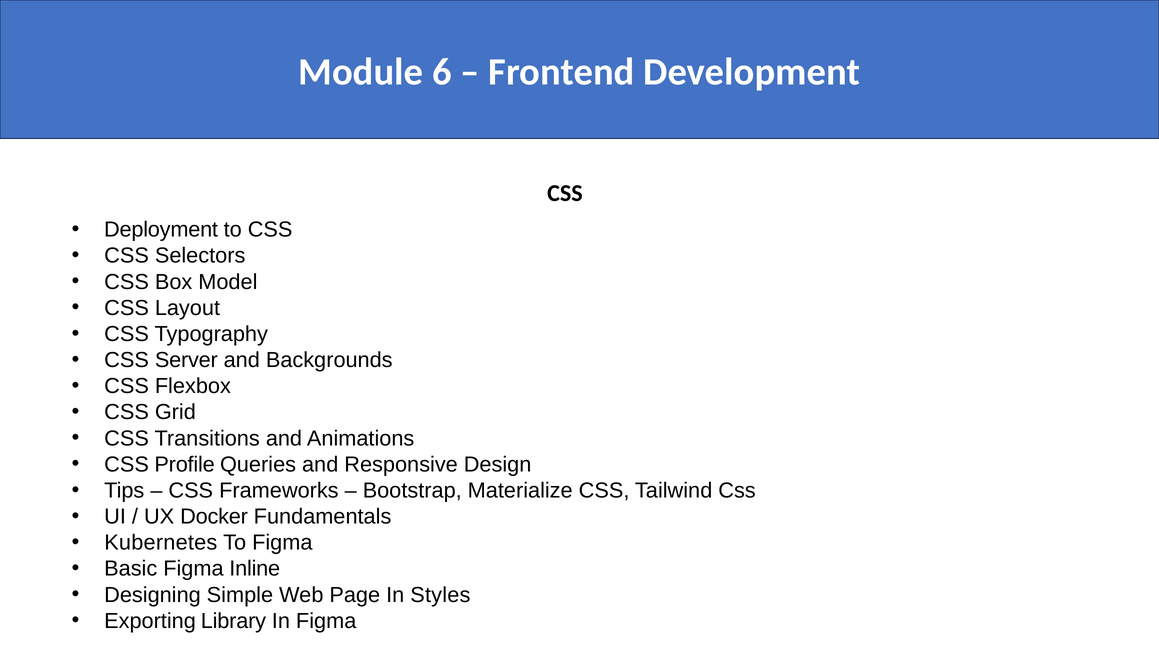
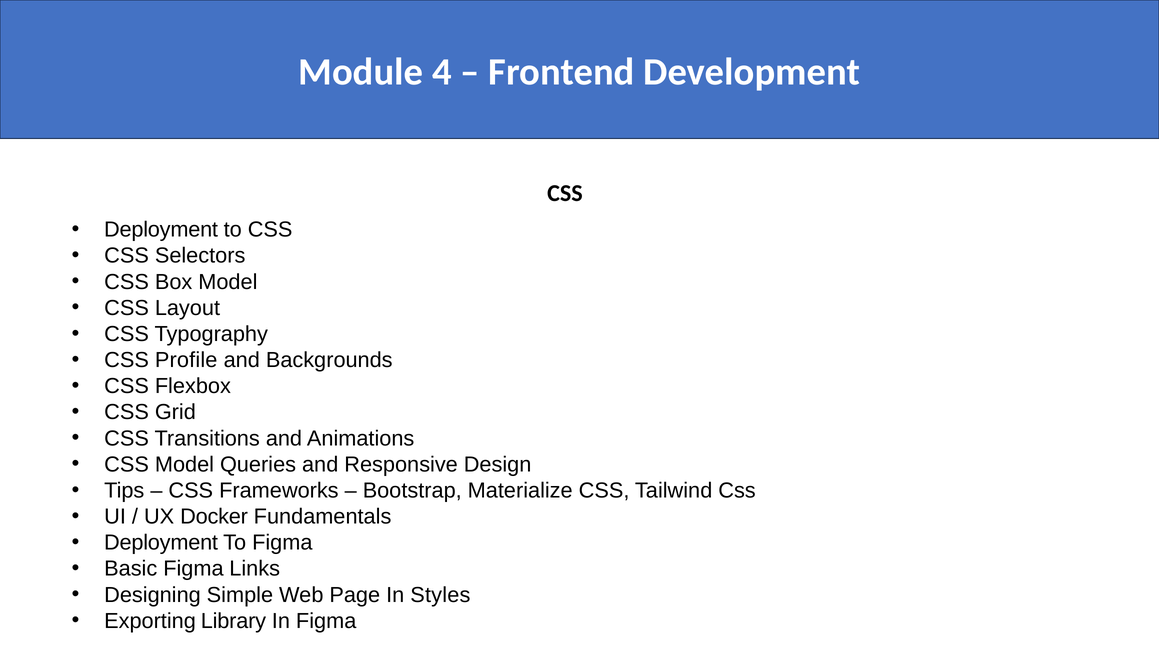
6: 6 -> 4 (442, 72)
Server: Server -> Profile (186, 360)
CSS Profile: Profile -> Model (184, 464)
Kubernetes: Kubernetes -> Deployment (161, 543)
Inline: Inline -> Links (255, 569)
